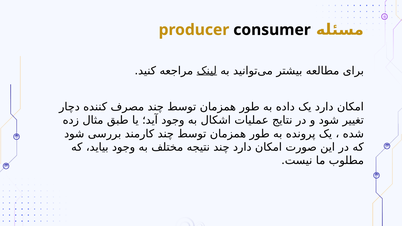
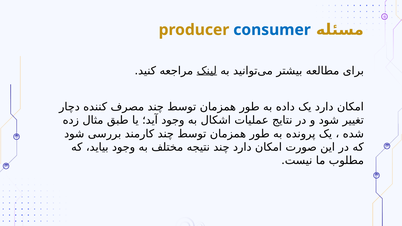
consumer colour: black -> blue (272, 30)
